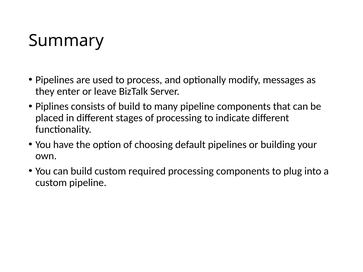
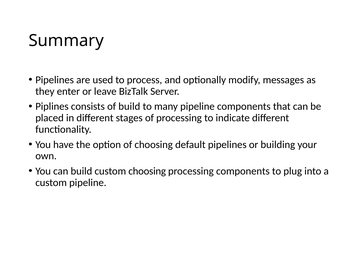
custom required: required -> choosing (147, 171)
